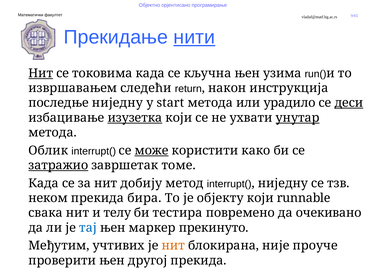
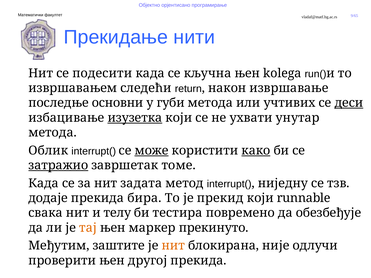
нити underline: present -> none (194, 37)
Нит underline: present -> none (41, 73)
токовима: токовима -> подесити (102, 73)
узима: узима -> kolega (282, 73)
инструкција: инструкција -> извршавање (289, 88)
последње ниједну: ниједну -> основни (118, 103)
start: start -> губи (171, 103)
урадило: урадило -> учтивих (290, 103)
унутар underline: present -> none (298, 118)
како underline: none -> present (256, 151)
добију: добију -> задата (141, 183)
неком: неком -> додаје (48, 198)
објекту: објекту -> прекид (220, 198)
очекивано: очекивано -> обезбеђује (329, 213)
тај colour: blue -> orange (88, 228)
учтивих: учтивих -> заштите (119, 246)
проуче: проуче -> одлучи (315, 246)
